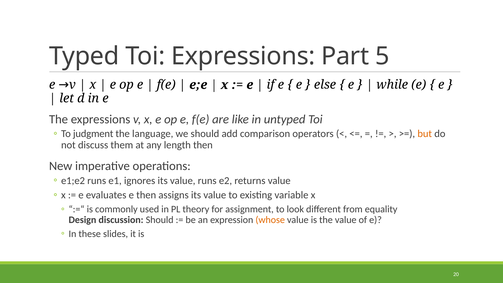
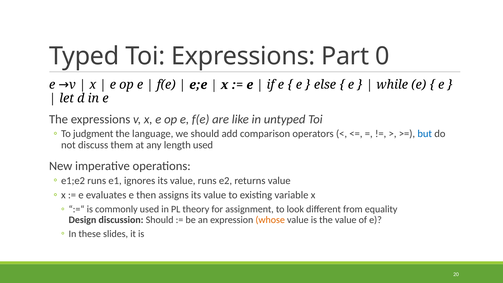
5: 5 -> 0 (382, 56)
but colour: orange -> blue (425, 134)
length then: then -> used (203, 145)
